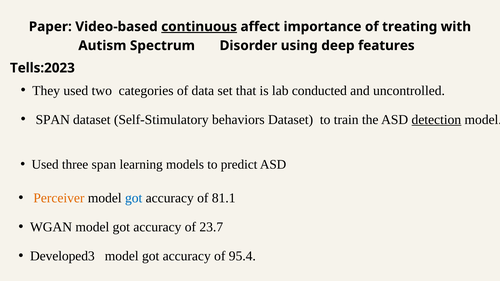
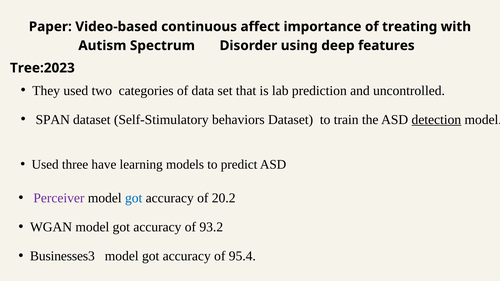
continuous underline: present -> none (199, 27)
Tells:2023: Tells:2023 -> Tree:2023 (42, 68)
conducted: conducted -> prediction (319, 91)
three span: span -> have (104, 165)
Perceiver colour: orange -> purple (59, 198)
81.1: 81.1 -> 20.2 (224, 198)
23.7: 23.7 -> 93.2 (211, 227)
Developed3: Developed3 -> Businesses3 (62, 256)
